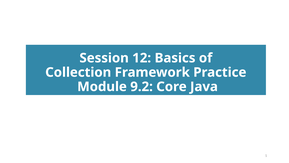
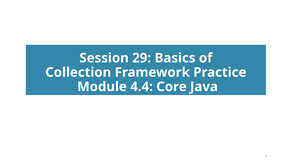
12: 12 -> 29 (142, 58)
9.2: 9.2 -> 4.4 (142, 86)
